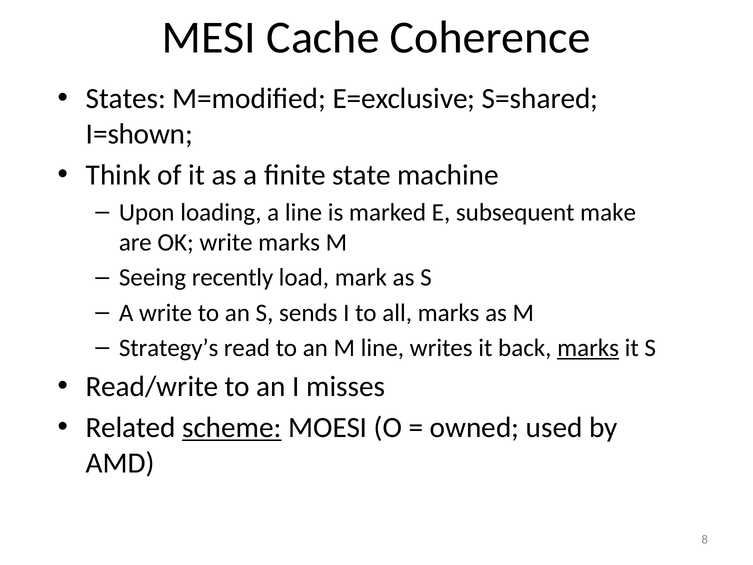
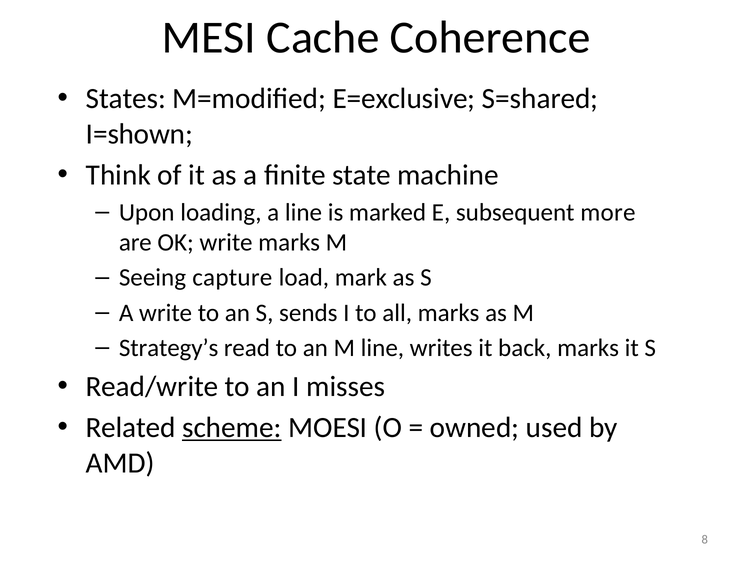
make: make -> more (608, 212)
recently: recently -> capture (232, 277)
marks underline: present -> none (588, 348)
